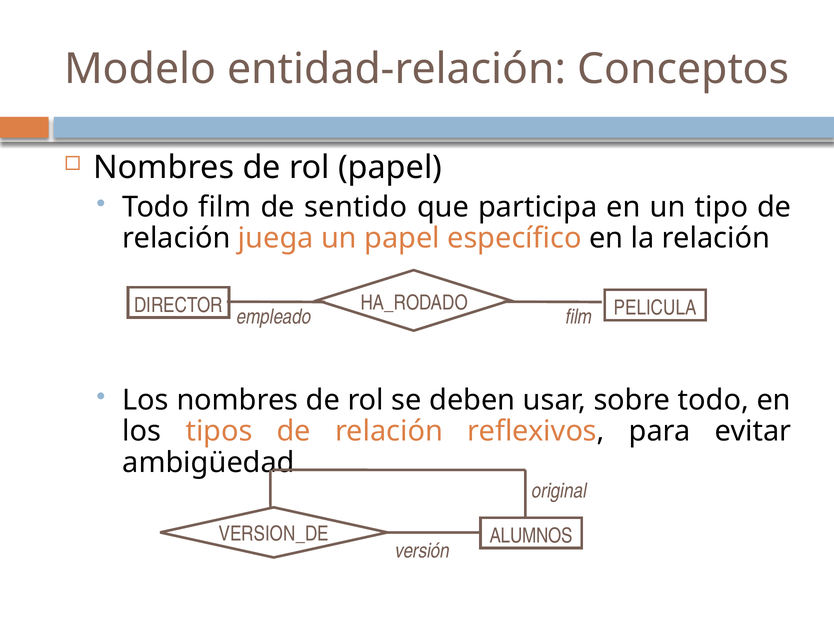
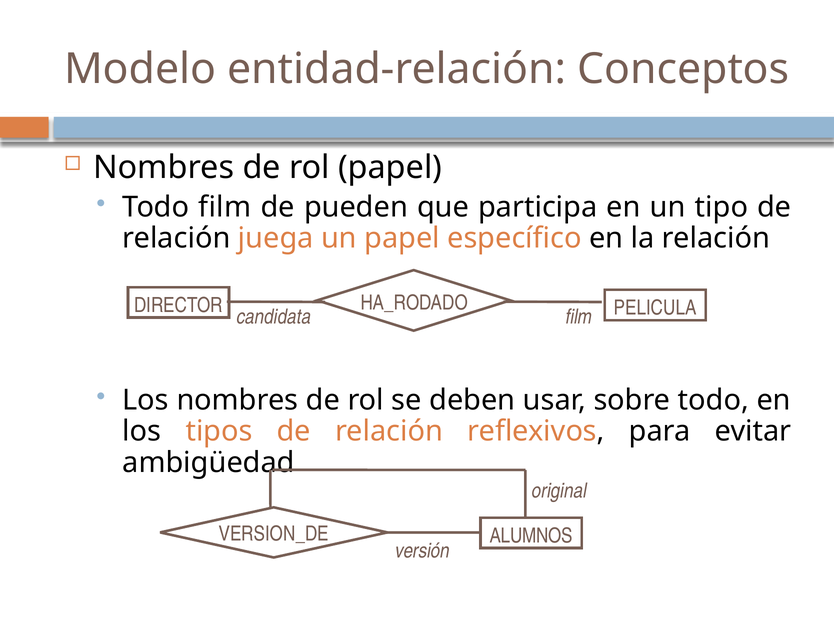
sentido: sentido -> pueden (356, 207)
empleado: empleado -> candidata (274, 317)
